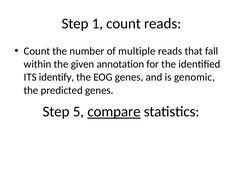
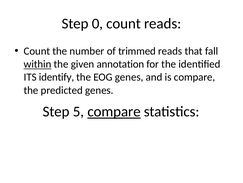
1: 1 -> 0 (97, 24)
multiple: multiple -> trimmed (137, 51)
within underline: none -> present (38, 64)
is genomic: genomic -> compare (195, 77)
